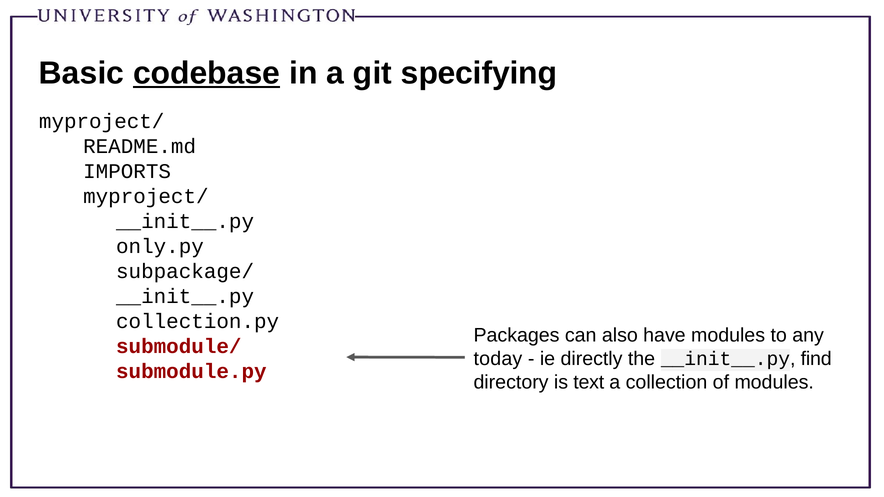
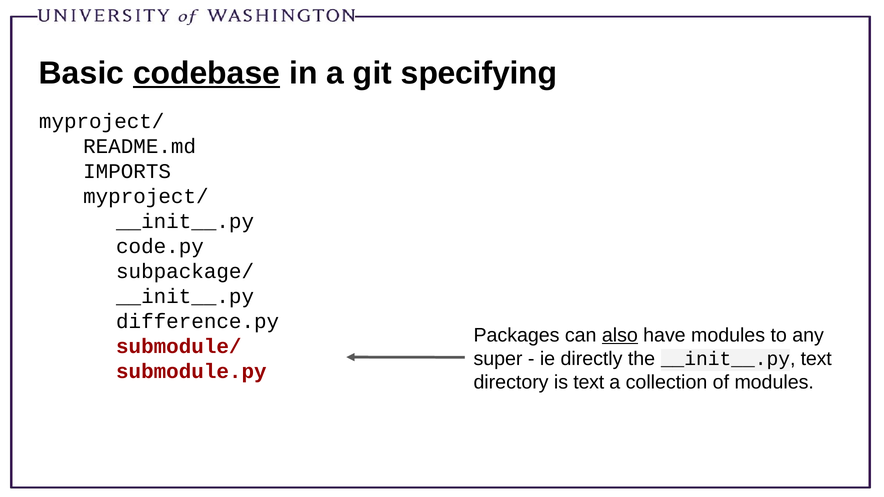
only.py: only.py -> code.py (160, 247)
collection.py: collection.py -> difference.py (198, 322)
also underline: none -> present (620, 335)
today: today -> super (498, 359)
__init__.py find: find -> text (816, 359)
